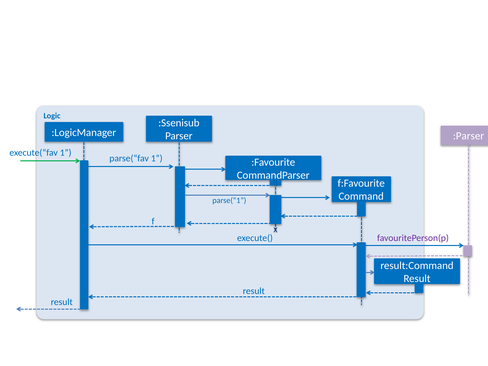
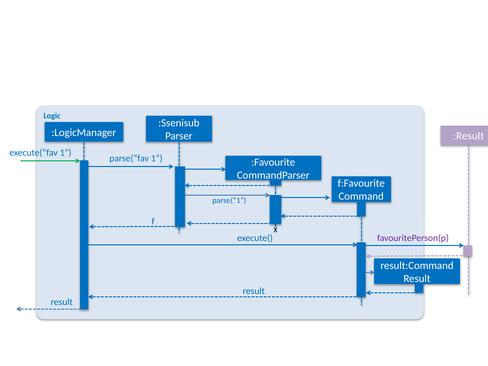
:Parser: :Parser -> :Result (469, 136)
